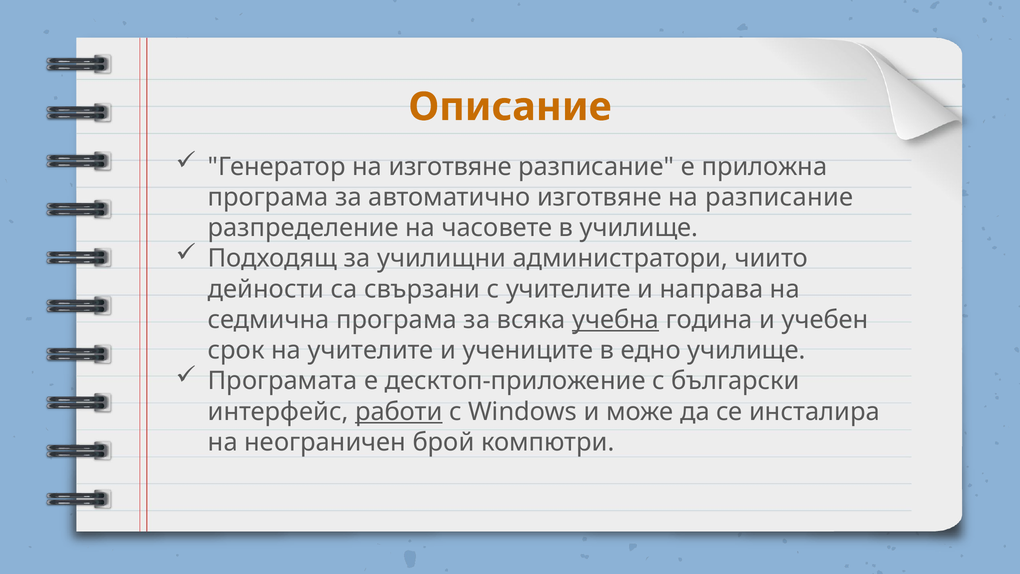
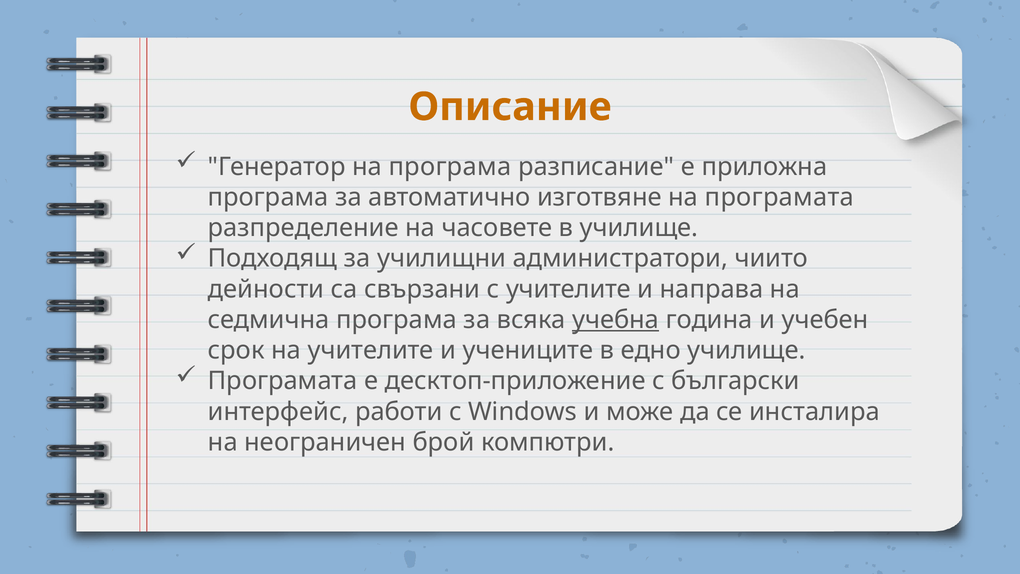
на изготвяне: изготвяне -> програма (450, 167)
на разписание: разписание -> програмата (779, 197)
работи underline: present -> none (399, 411)
